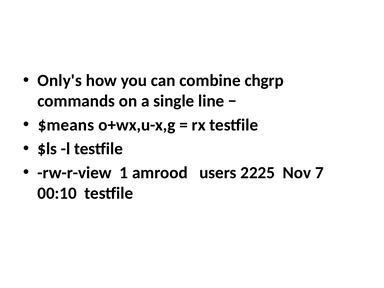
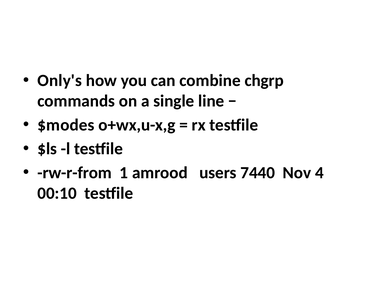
$means: $means -> $modes (66, 125)
rw-r-view: rw-r-view -> rw-r-from (75, 173)
2225: 2225 -> 7440 (258, 173)
7: 7 -> 4 (319, 173)
